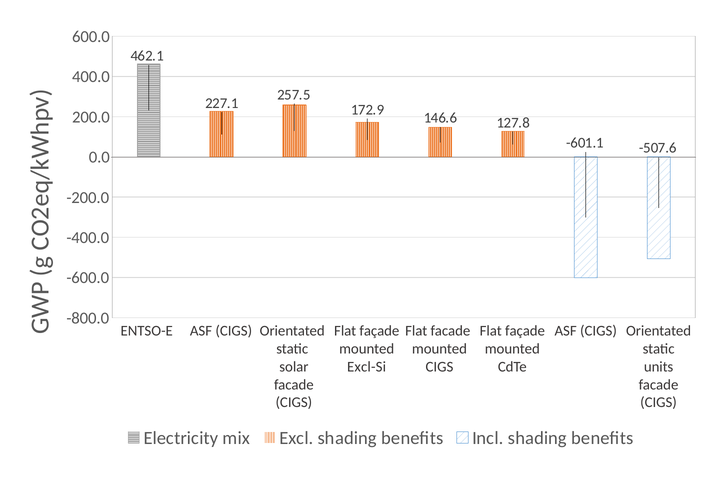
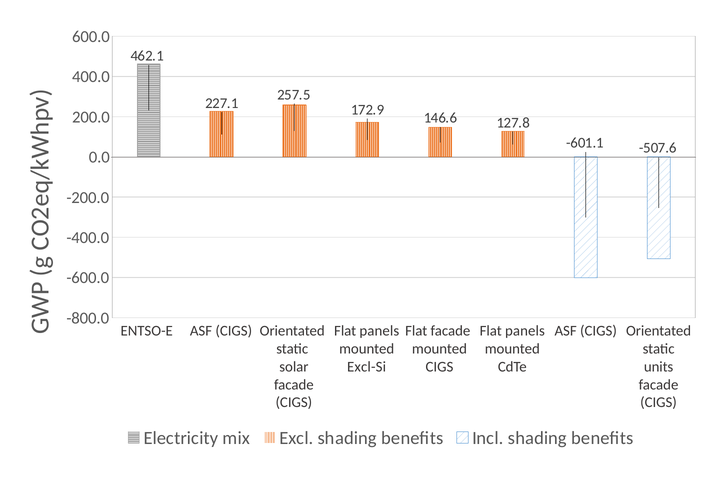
façade: façade -> panels (379, 331)
façade: façade -> panels (525, 331)
